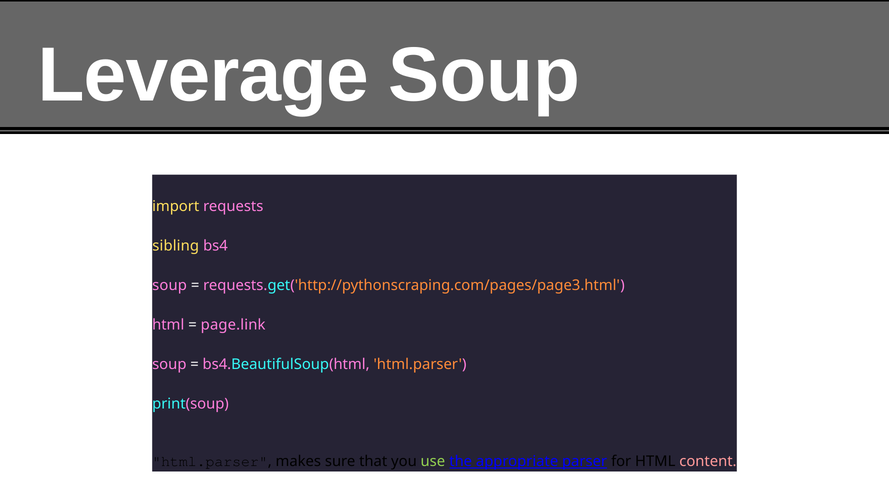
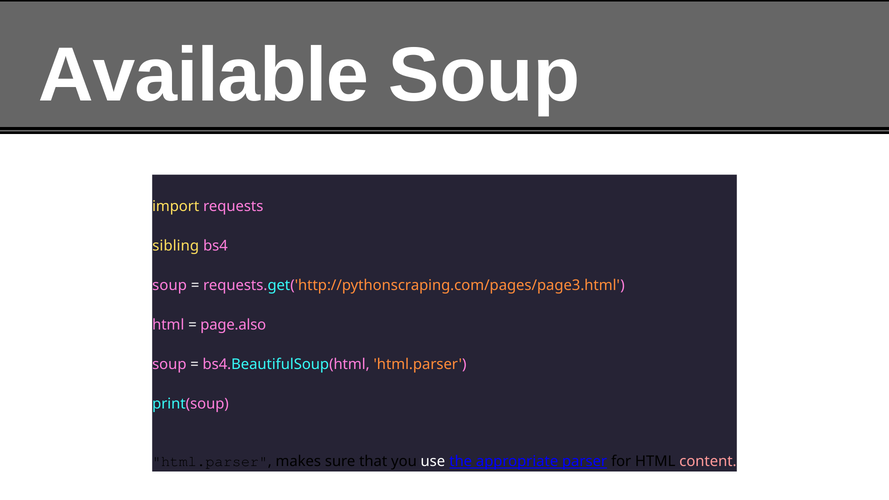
Leverage: Leverage -> Available (204, 76)
page.link: page.link -> page.also (233, 325)
use colour: light green -> white (433, 461)
